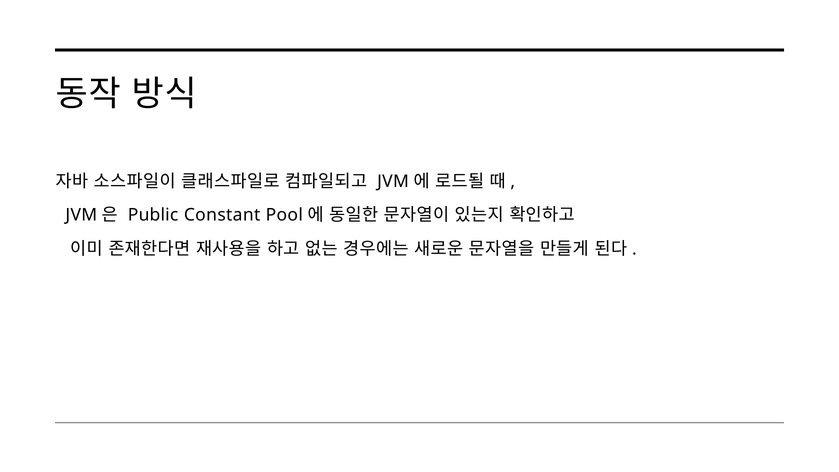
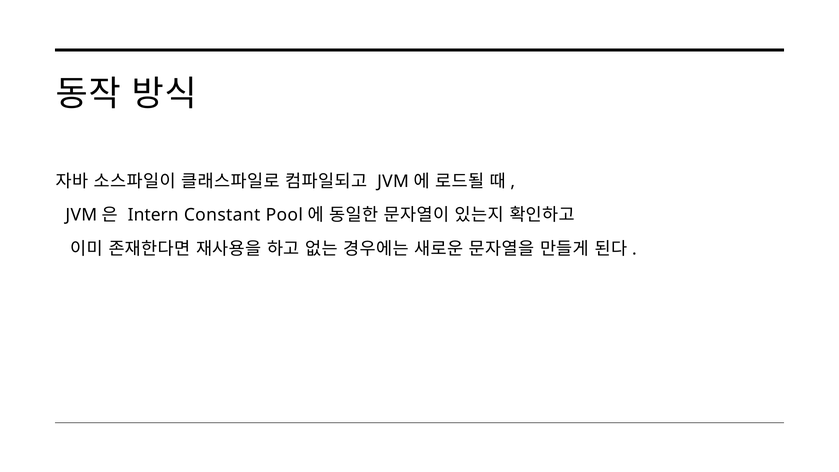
Public: Public -> Intern (153, 215)
